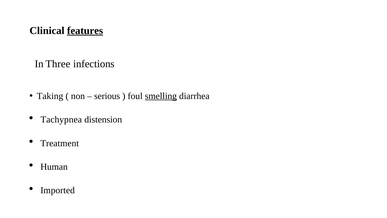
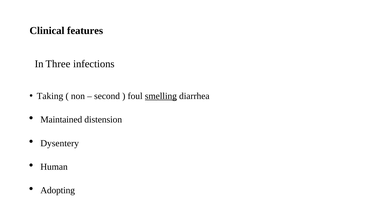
features underline: present -> none (85, 31)
serious: serious -> second (107, 96)
Tachypnea: Tachypnea -> Maintained (61, 119)
Treatment: Treatment -> Dysentery (60, 143)
Imported: Imported -> Adopting (58, 190)
